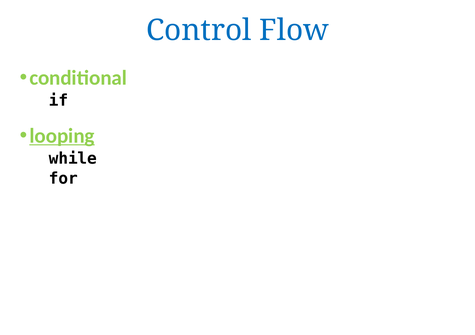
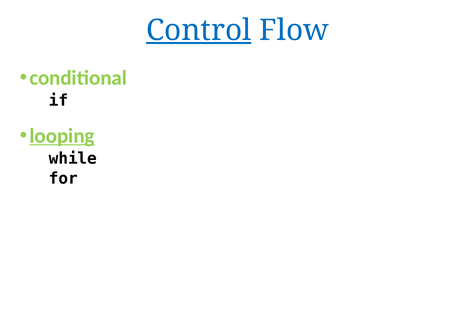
Control underline: none -> present (199, 30)
